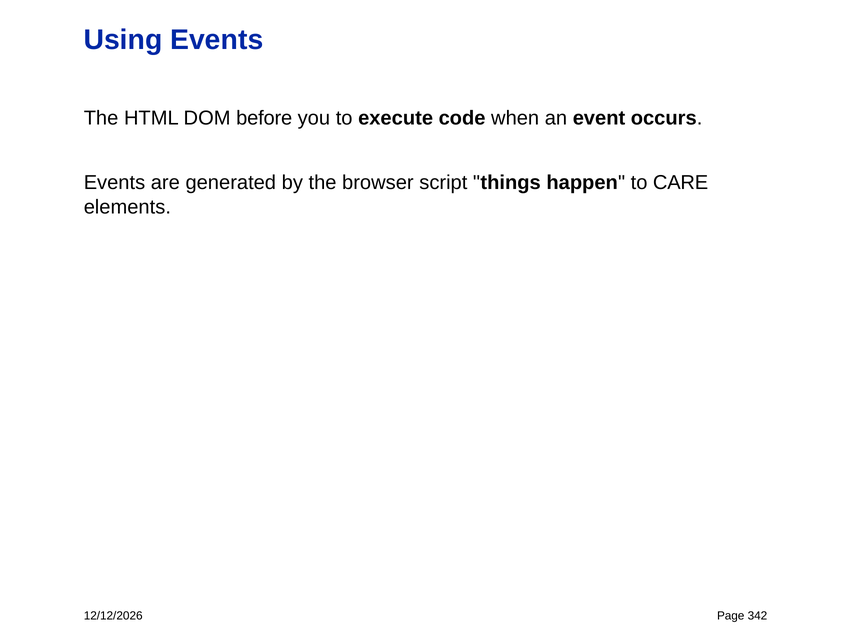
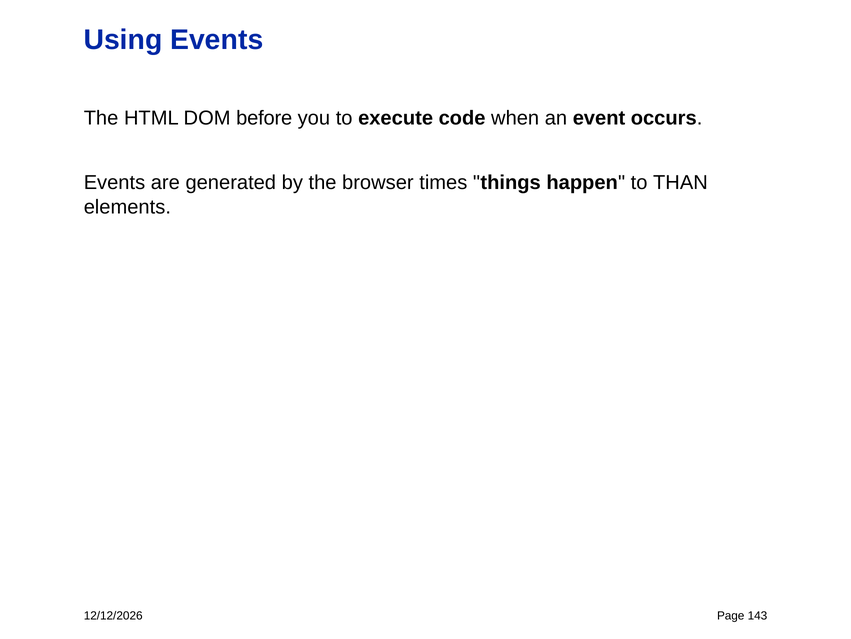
script: script -> times (443, 183)
CARE: CARE -> THAN (680, 183)
342: 342 -> 143 (757, 615)
